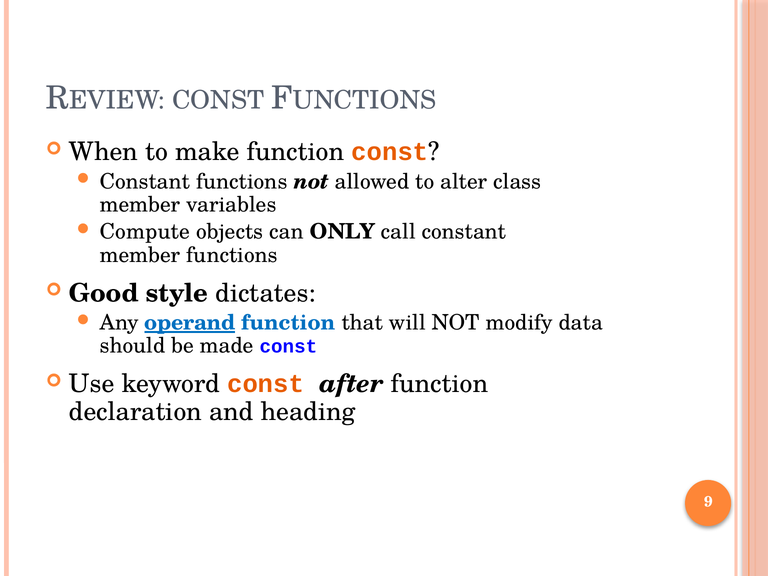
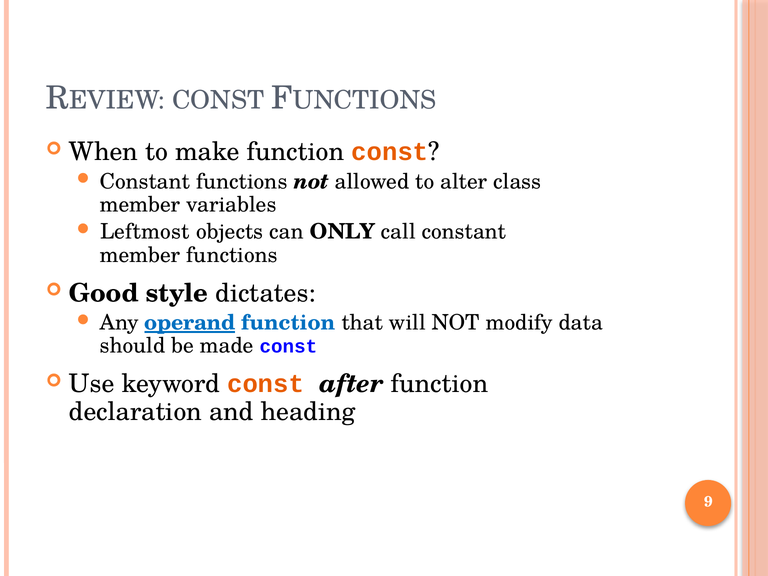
Compute: Compute -> Leftmost (145, 232)
